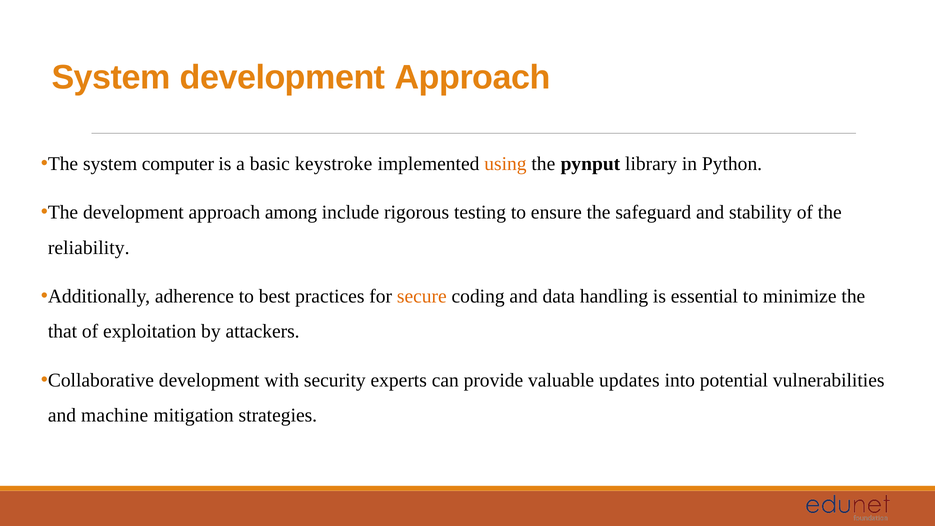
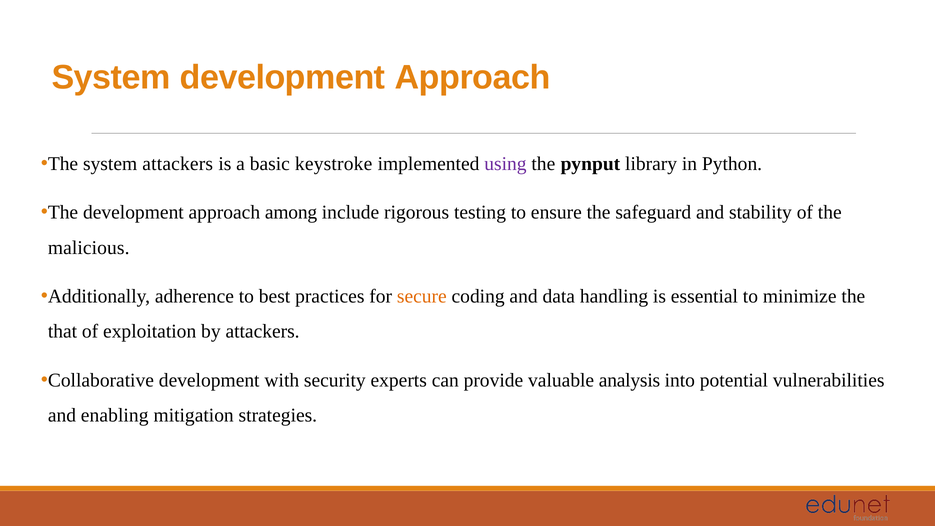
system computer: computer -> attackers (178, 164)
using colour: orange -> purple (505, 164)
reliability: reliability -> malicious (89, 248)
updates: updates -> analysis (629, 380)
machine: machine -> enabling (115, 415)
